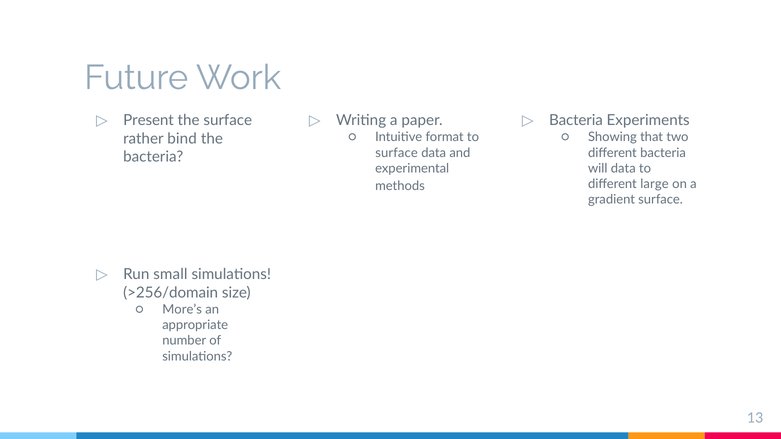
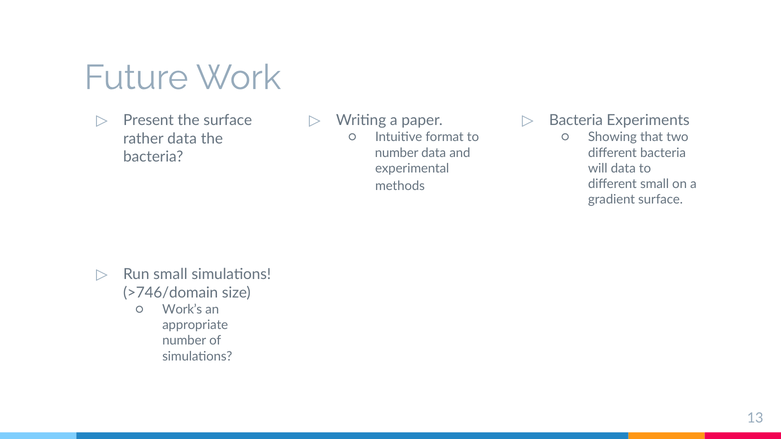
rather bind: bind -> data (182, 139)
surface: surface -> number (397, 153)
different large: large -> small (655, 184)
>256/domain: >256/domain -> >746/domain (171, 293)
More’s: More’s -> Work’s (182, 310)
